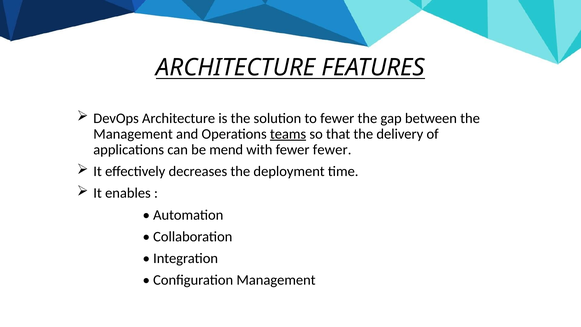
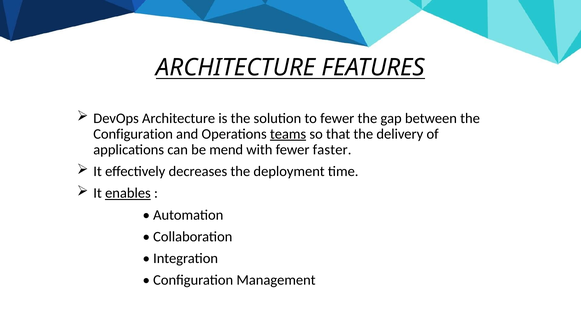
Management: Management -> Configuration (133, 134)
fewer fewer: fewer -> faster (332, 150)
enables underline: none -> present (128, 193)
